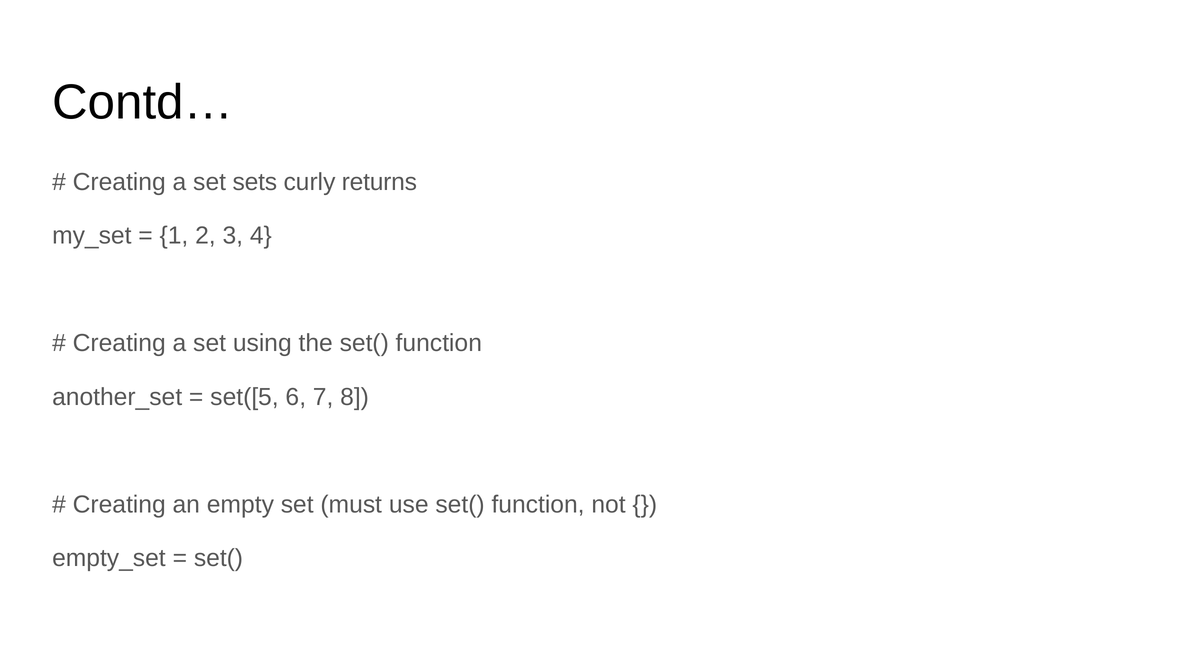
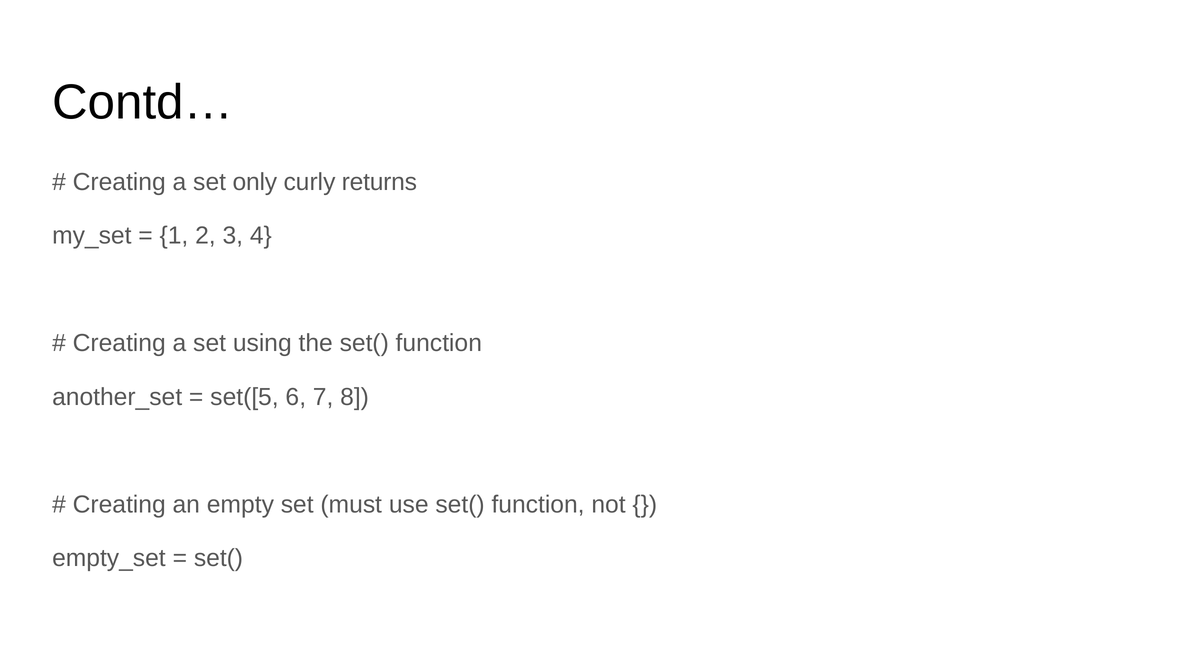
sets: sets -> only (255, 182)
